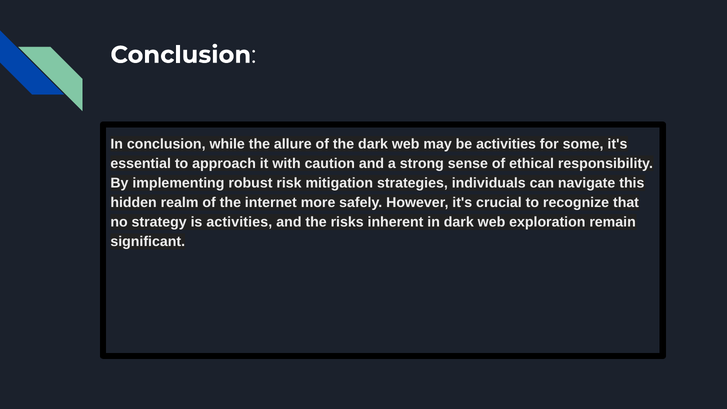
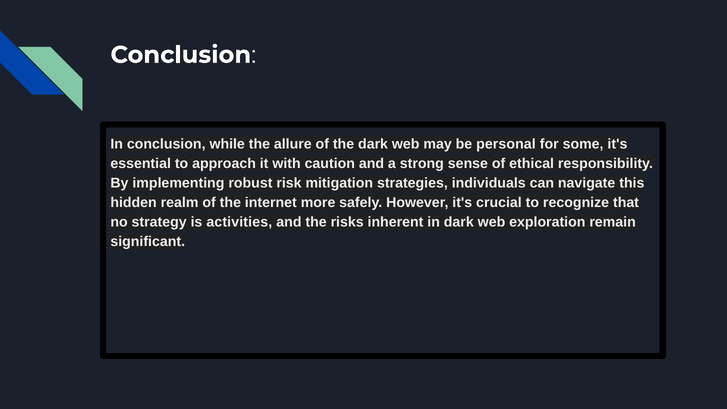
be activities: activities -> personal (506, 144)
